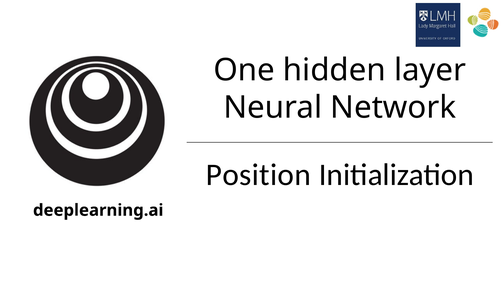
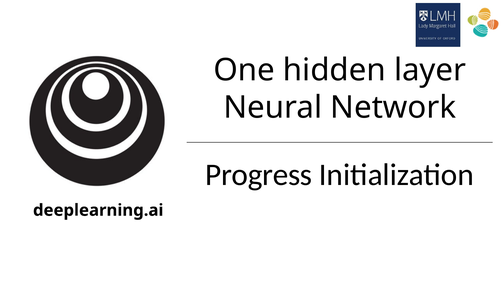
Position: Position -> Progress (259, 175)
